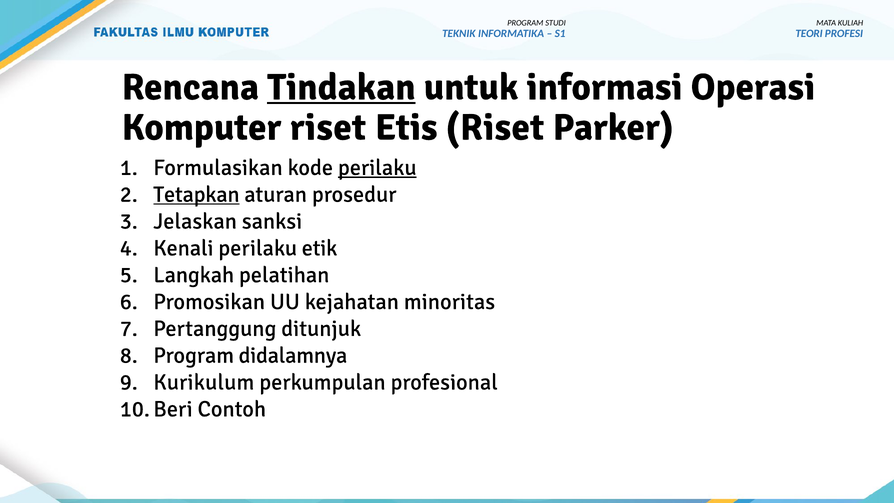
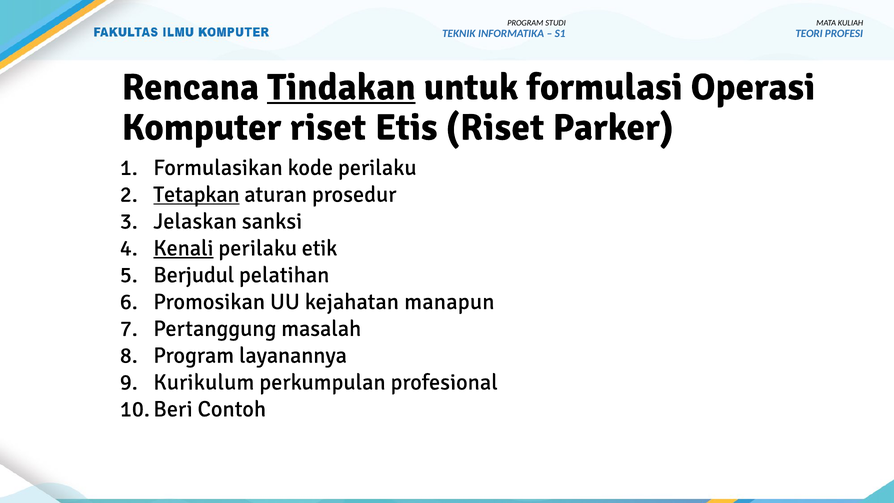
informasi: informasi -> formulasi (605, 87)
perilaku underline: present -> none (377, 168)
Kenali underline: none -> present (183, 248)
Langkah: Langkah -> Berjudul (194, 275)
minoritas: minoritas -> manapun (449, 302)
ditunjuk: ditunjuk -> masalah (321, 328)
didalamnya: didalamnya -> layanannya (293, 355)
